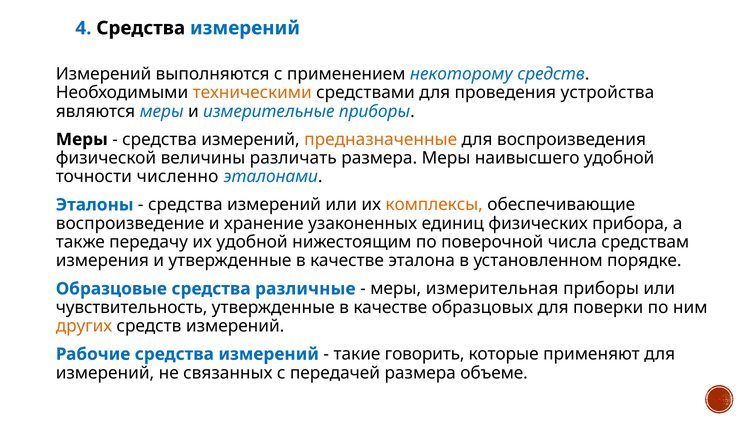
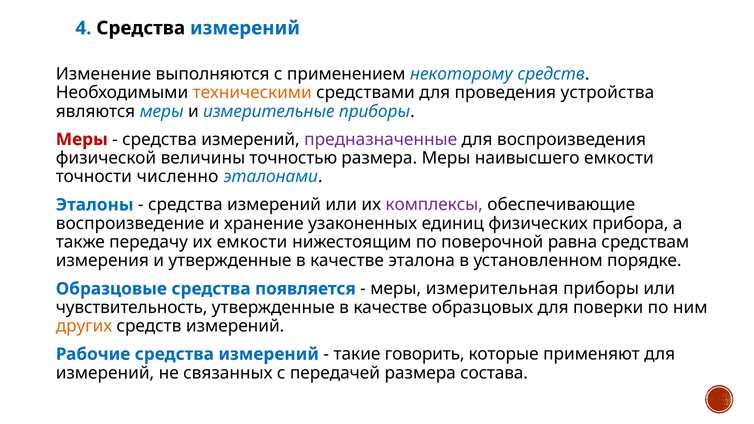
Измерений: Измерений -> Изменение (103, 74)
Меры colour: black -> red (82, 139)
предназначенные colour: orange -> purple (381, 139)
различать: различать -> точностью (293, 158)
наивысшего удобной: удобной -> емкости (619, 158)
комплексы colour: orange -> purple (434, 205)
их удобной: удобной -> емкости (252, 242)
числа: числа -> равна (572, 242)
различные: различные -> появляется (305, 289)
объеме: объеме -> состава (494, 373)
